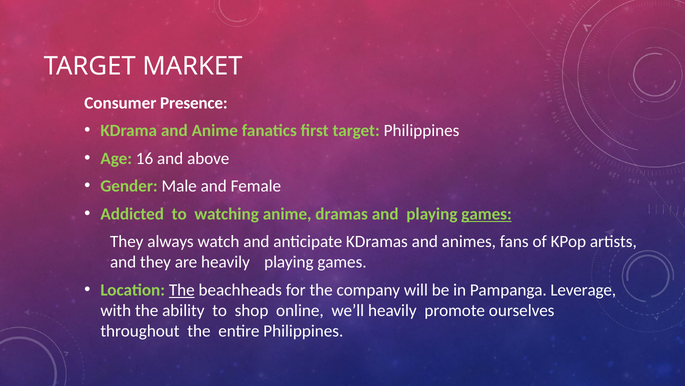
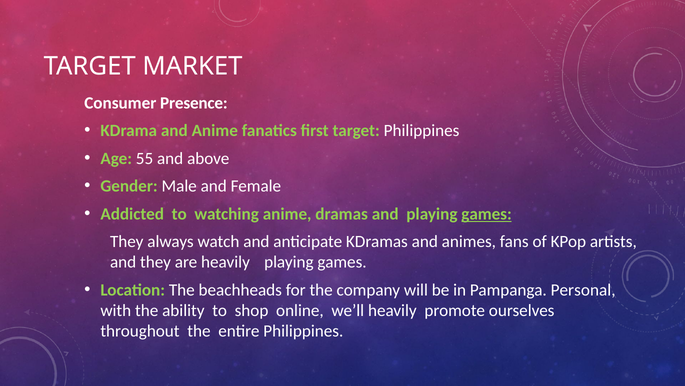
16: 16 -> 55 (145, 158)
The underline: present -> none (182, 289)
Leverage: Leverage -> Personal (583, 289)
